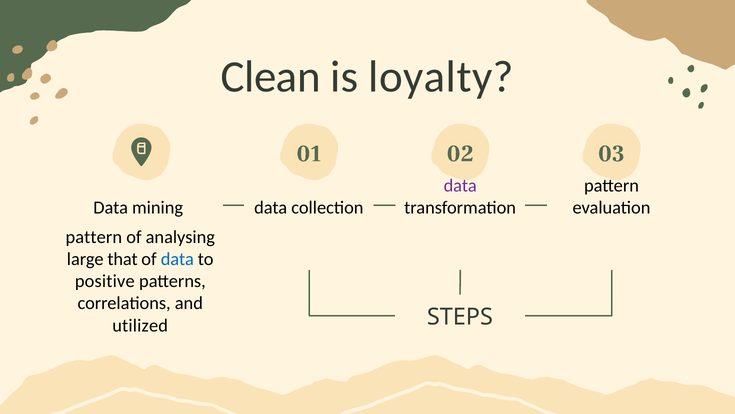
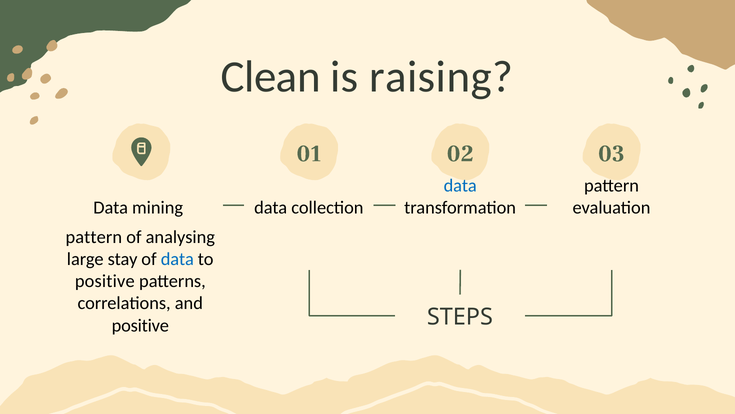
loyalty: loyalty -> raising (441, 77)
data colour: purple -> blue (460, 185)
that: that -> stay (123, 259)
utilized: utilized -> positive (140, 325)
